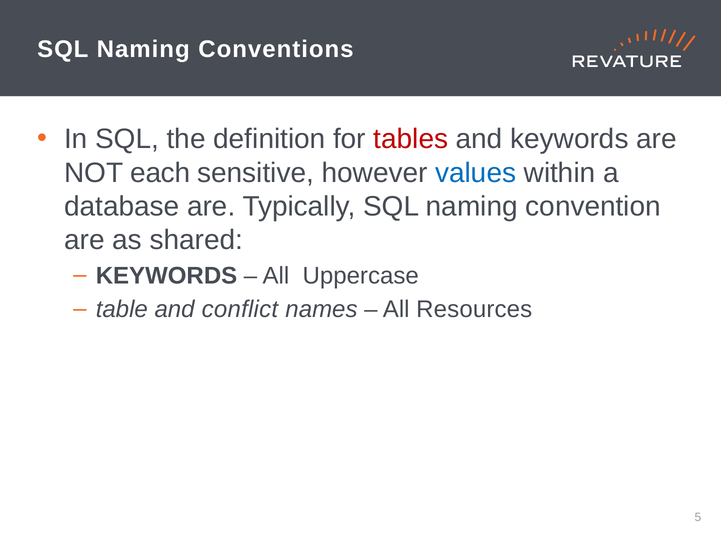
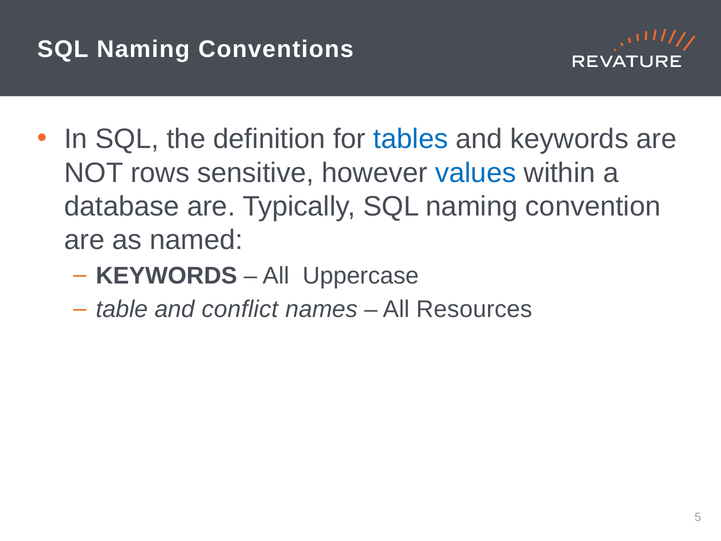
tables colour: red -> blue (411, 139)
each: each -> rows (160, 173)
shared: shared -> named (196, 240)
